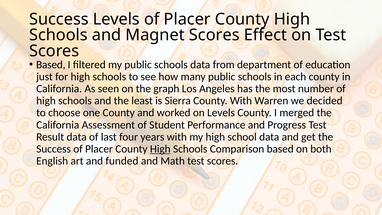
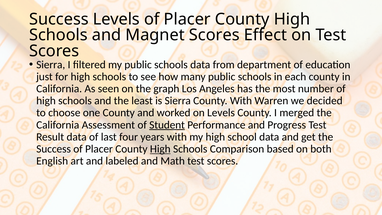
Based: Based -> Sierra (51, 65)
Student underline: none -> present (167, 125)
funded: funded -> labeled (122, 161)
